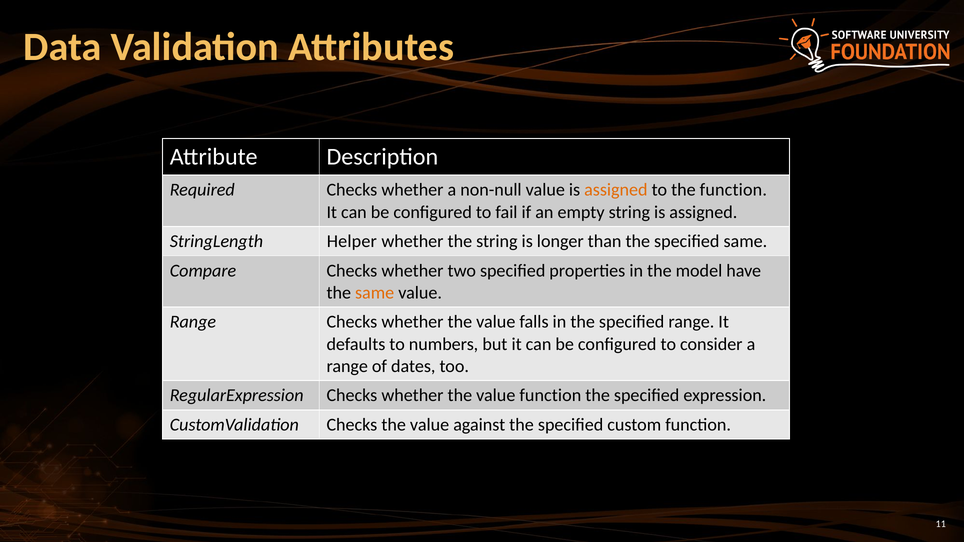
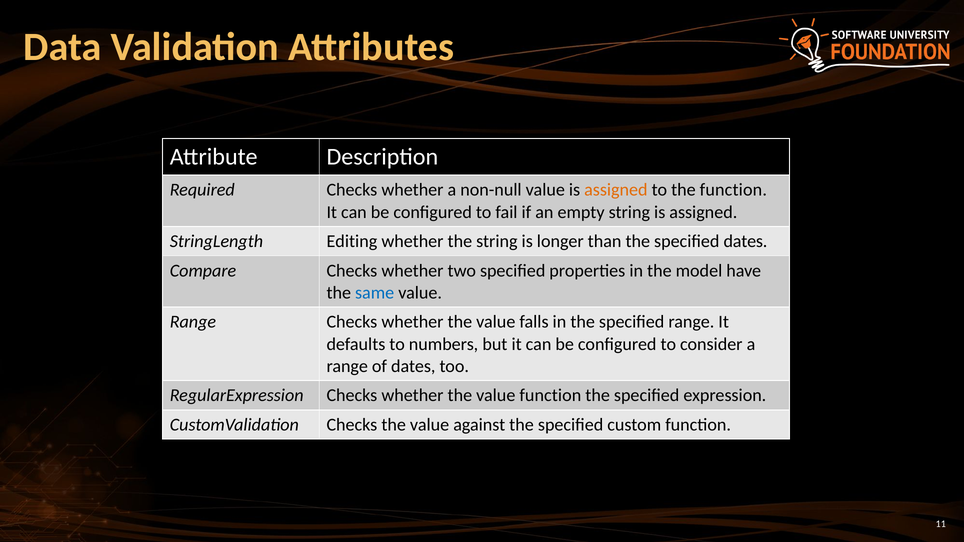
Helper: Helper -> Editing (352, 242)
specified same: same -> dates (745, 242)
same colour: orange -> blue (375, 293)
